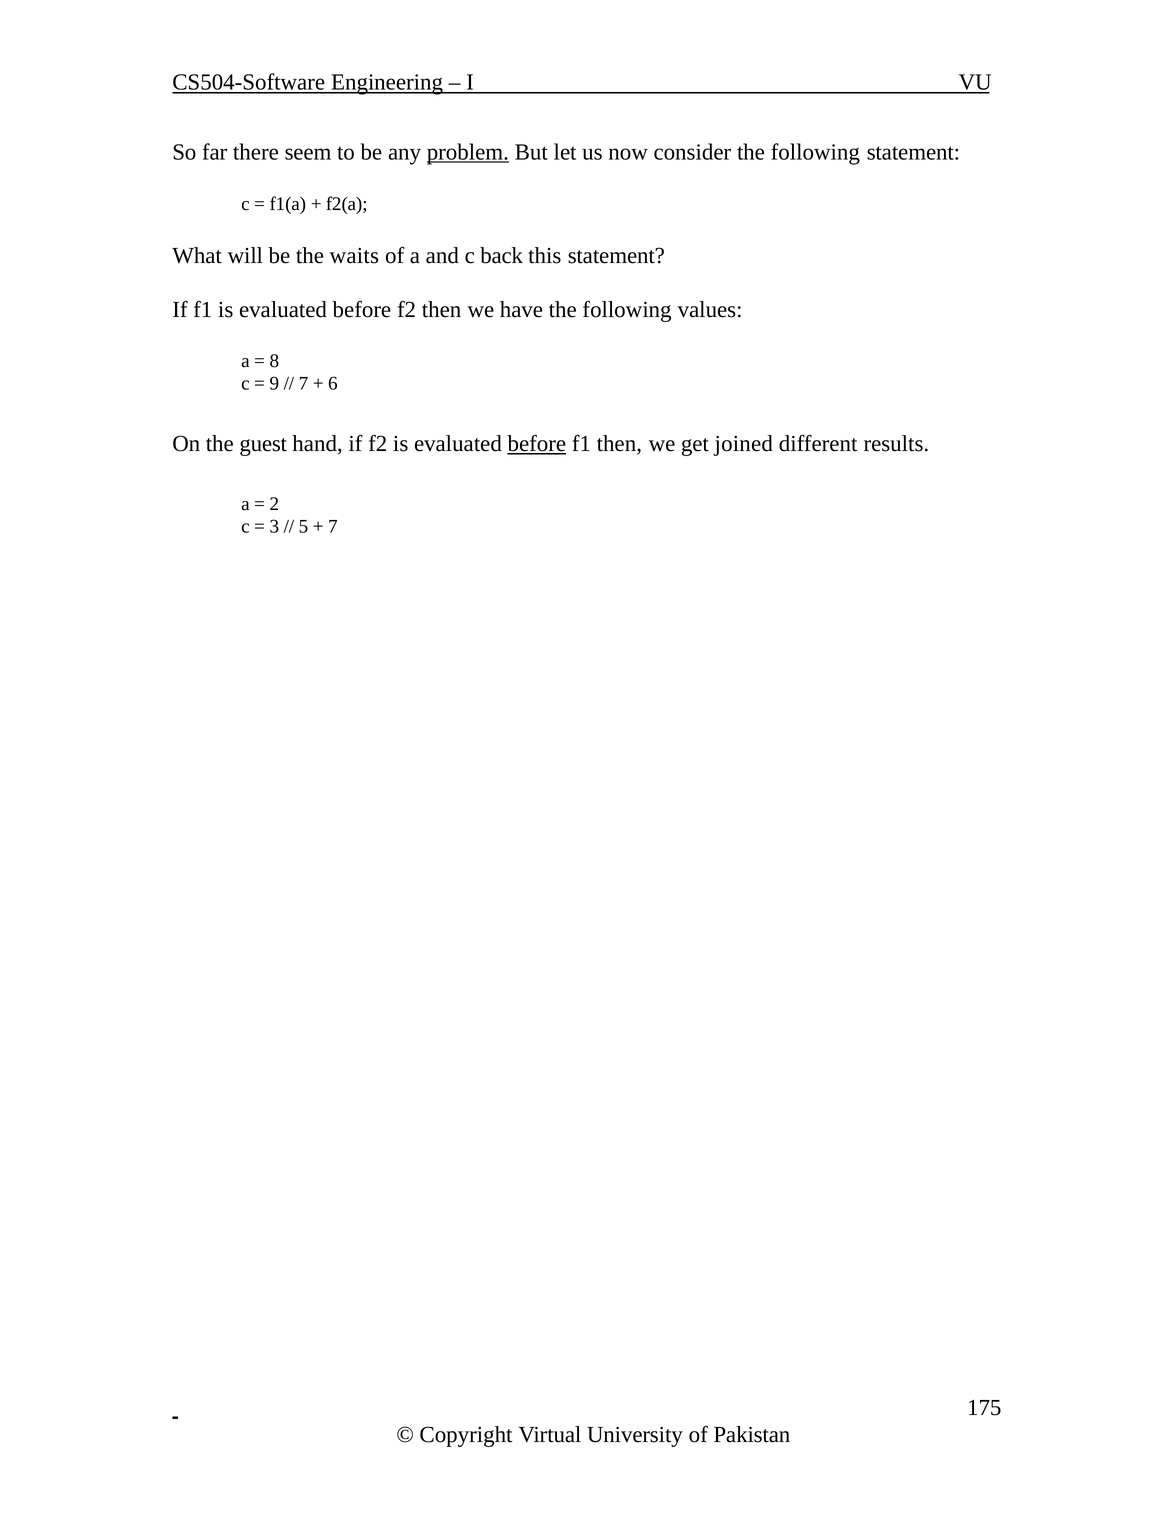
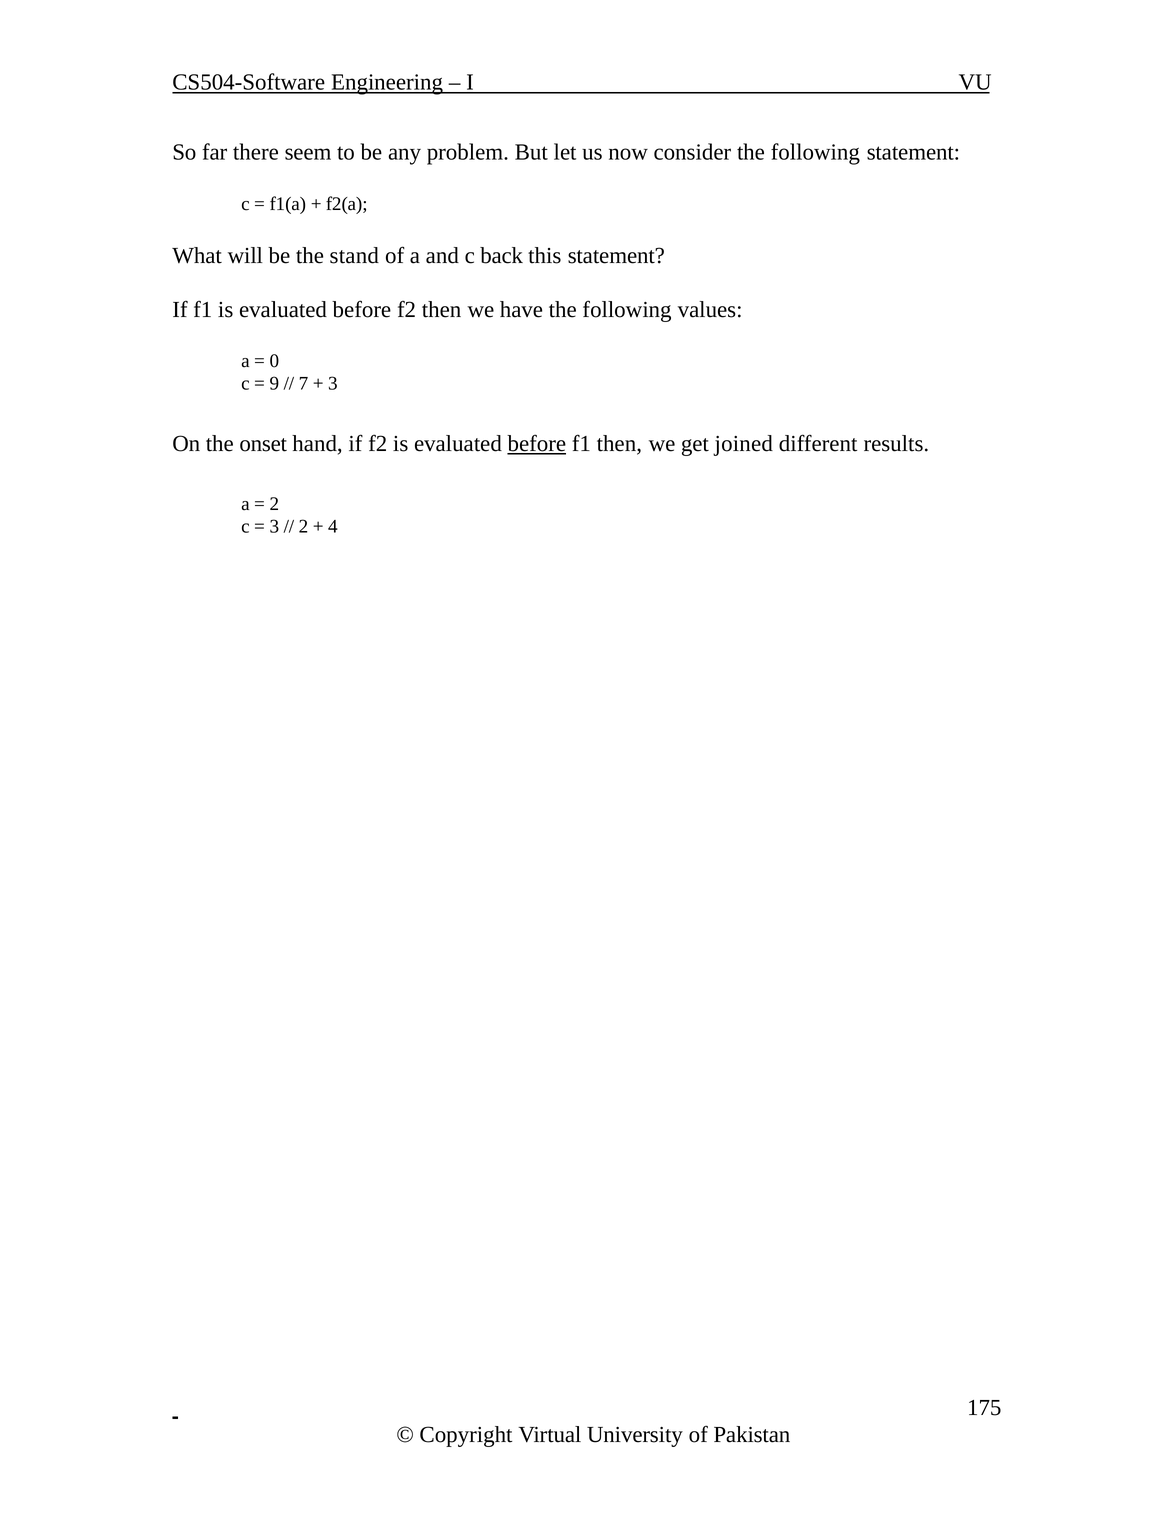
problem underline: present -> none (468, 152)
waits: waits -> stand (354, 256)
8: 8 -> 0 (274, 361)
6: 6 -> 3 (333, 383)
guest: guest -> onset (263, 444)
5: 5 -> 2 (303, 527)
7: 7 -> 4 (333, 527)
